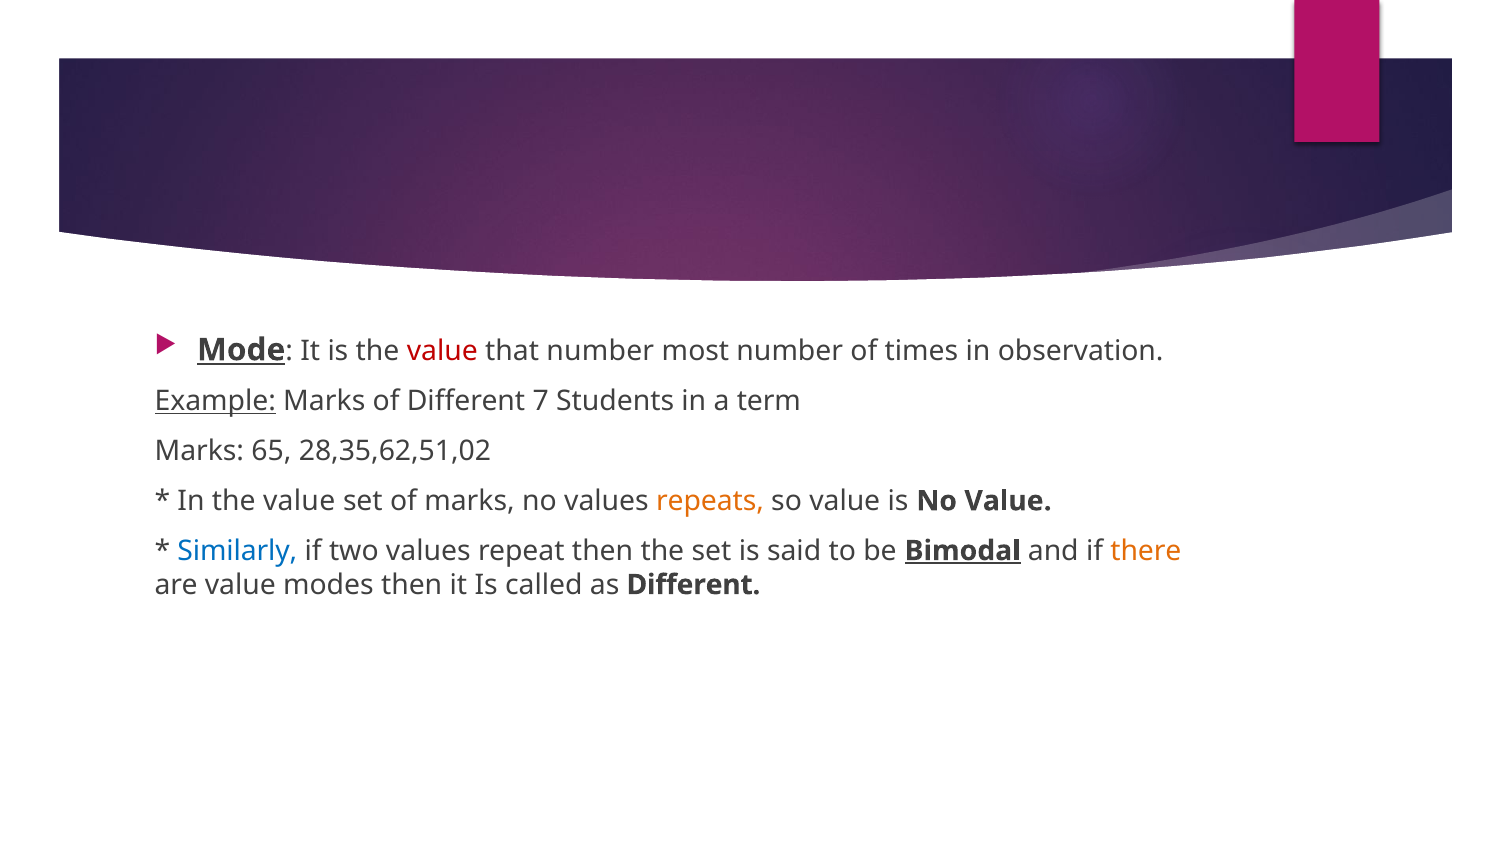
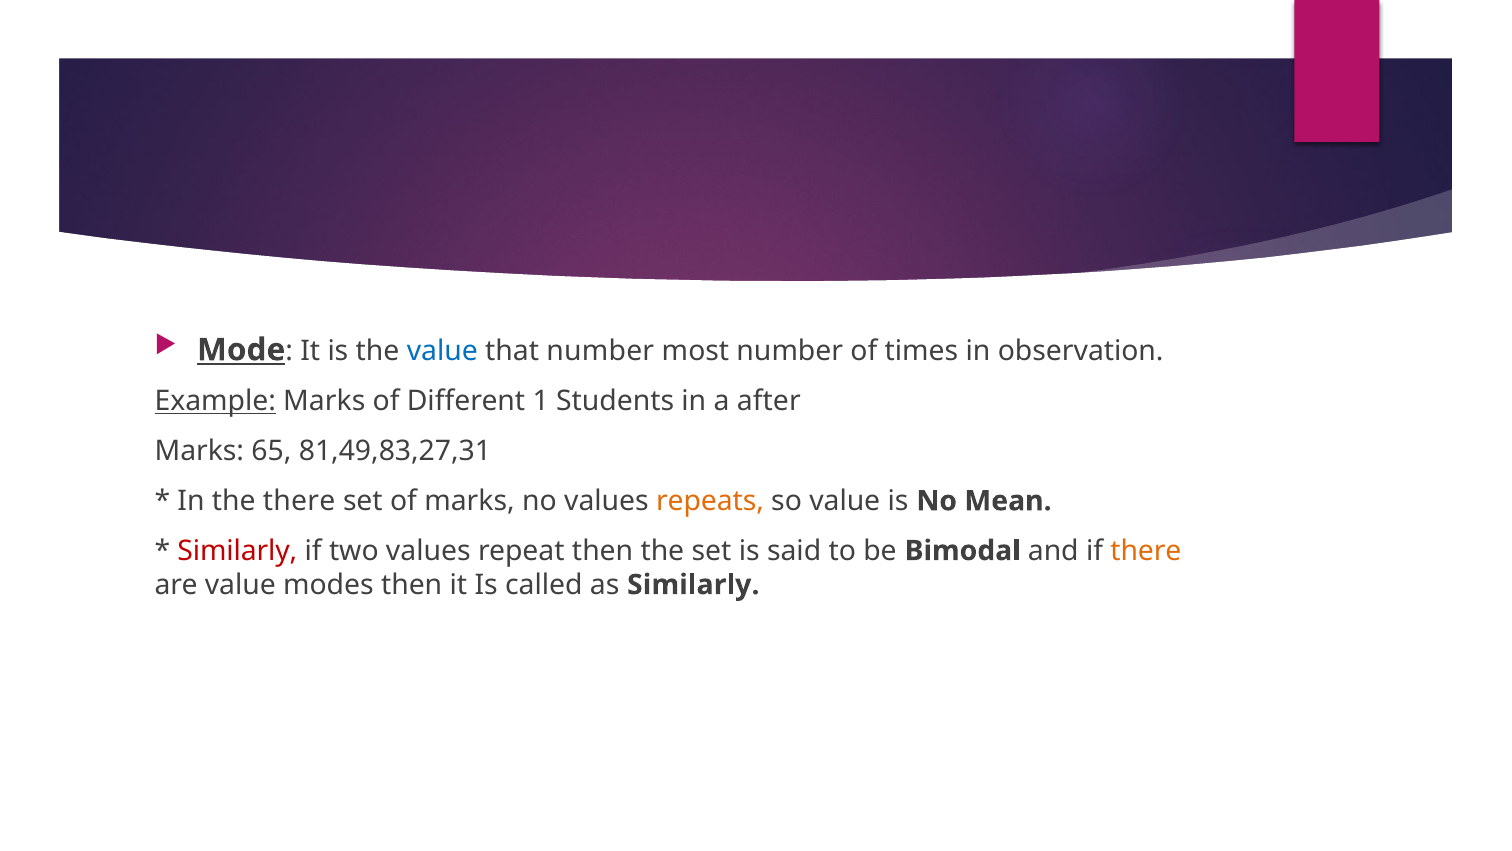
value colour: red -> blue (442, 351)
7: 7 -> 1 (541, 401)
term: term -> after (769, 401)
28,35,62,51,02: 28,35,62,51,02 -> 81,49,83,27,31 (395, 451)
In the value: value -> there (299, 501)
No Value: Value -> Mean (1008, 501)
Similarly colour: blue -> red (237, 550)
Bimodal underline: present -> none (963, 550)
as Different: Different -> Similarly (693, 584)
